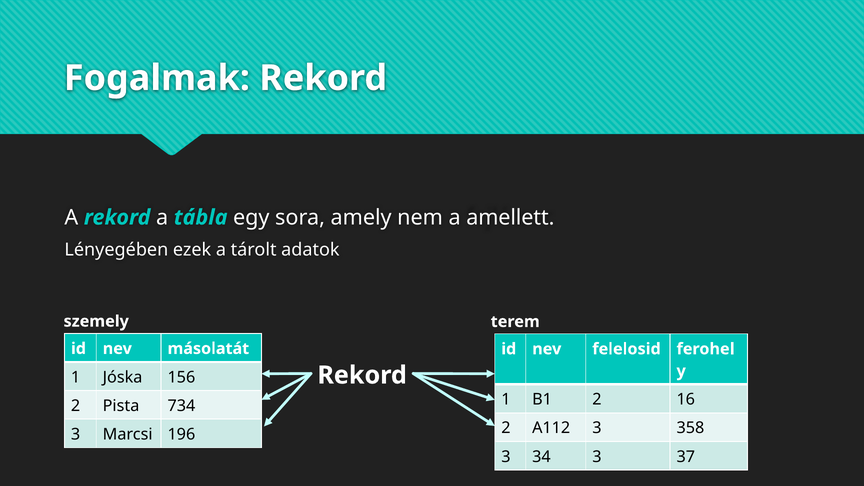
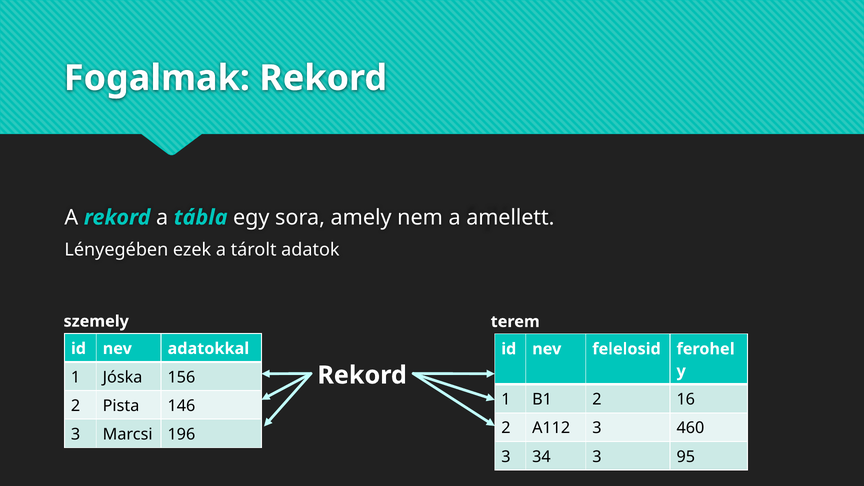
másolatát: másolatát -> adatokkal (208, 349)
734: 734 -> 146 (181, 406)
358: 358 -> 460 (690, 428)
37: 37 -> 95 (686, 457)
